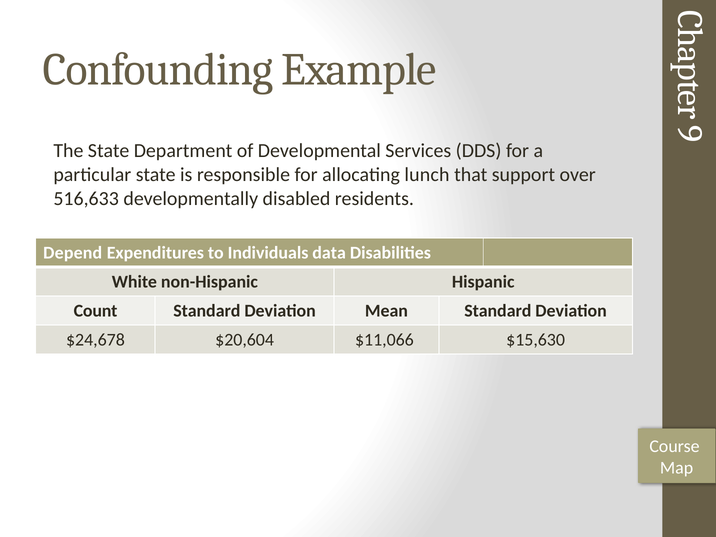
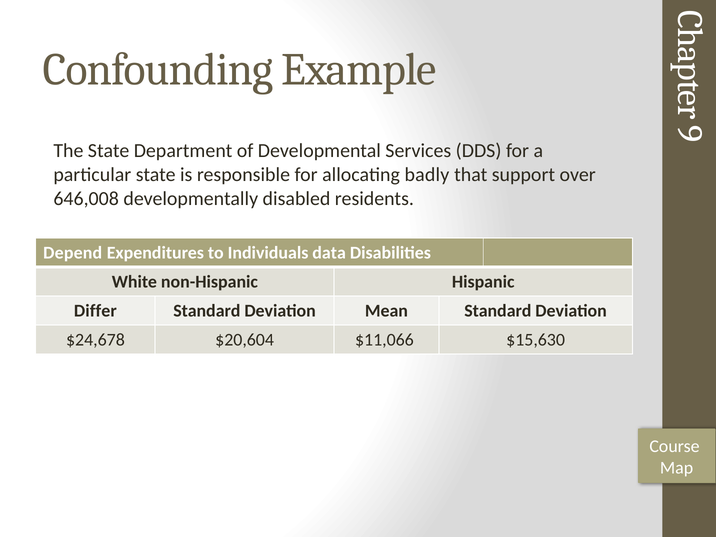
lunch: lunch -> badly (427, 175)
516,633: 516,633 -> 646,008 (86, 199)
Count: Count -> Differ (95, 311)
